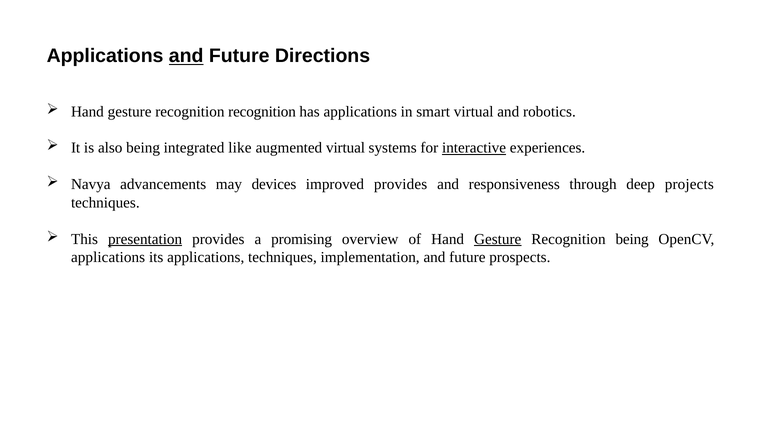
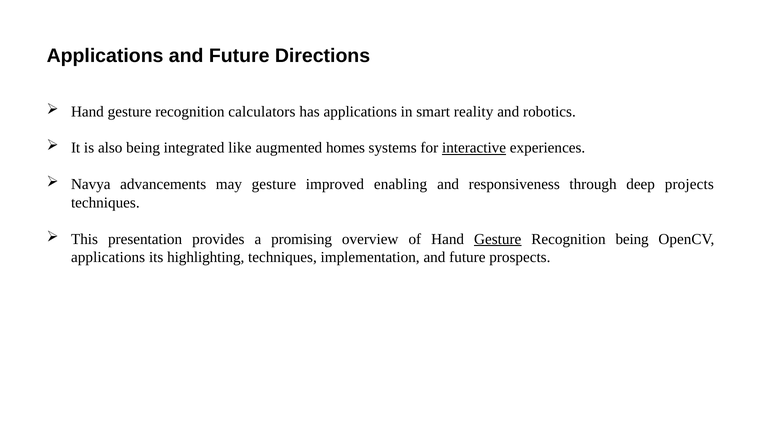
and underline: present -> none (186, 56)
recognition recognition: recognition -> calculators (262, 111)
smart virtual: virtual -> reality (474, 111)
augmented virtual: virtual -> homes (346, 148)
may devices: devices -> gesture (274, 184)
improved provides: provides -> enabling (401, 184)
presentation underline: present -> none (145, 239)
its applications: applications -> highlighting (206, 257)
